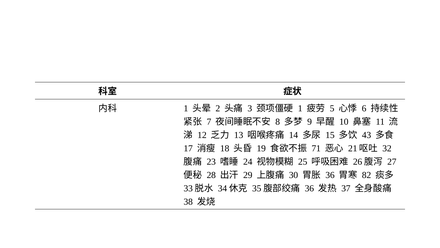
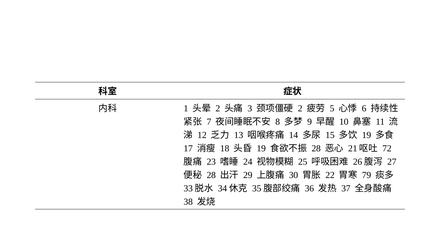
1: 1 -> 2 (300, 108)
43: 43 -> 19 (367, 135)
71: 71 -> 28 (316, 148)
32: 32 -> 72 (387, 148)
36: 36 -> 22 (330, 175)
82: 82 -> 79 (367, 175)
